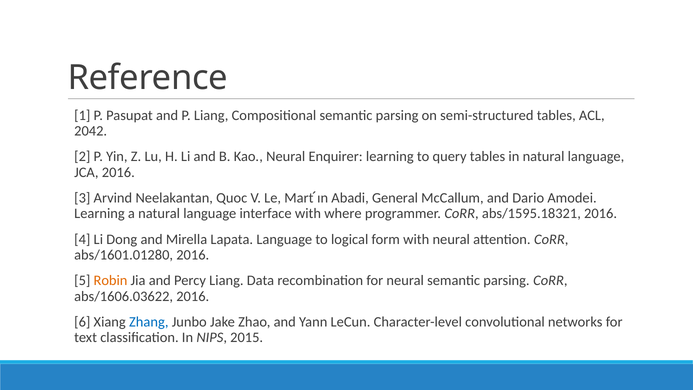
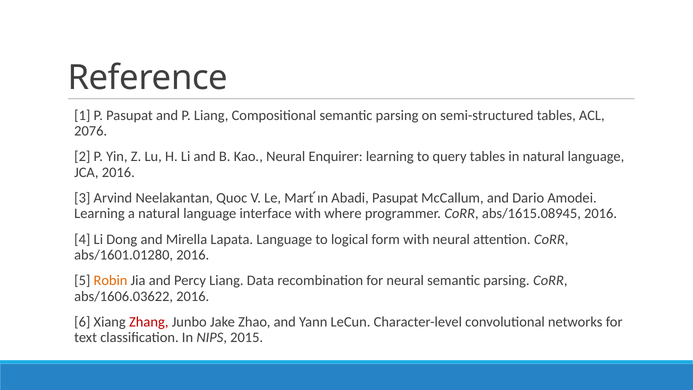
2042: 2042 -> 2076 (91, 131)
Abadi General: General -> Pasupat (395, 198)
abs/1595.18321: abs/1595.18321 -> abs/1615.08945 (531, 214)
Zhang colour: blue -> red (149, 322)
